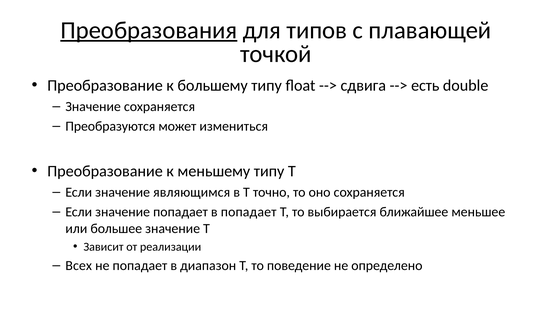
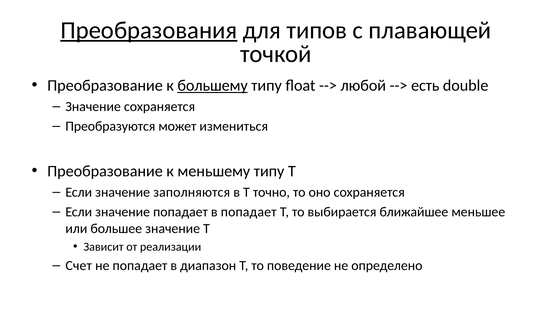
большему underline: none -> present (213, 85)
сдвига: сдвига -> любой (363, 85)
являющимся: являющимся -> заполняются (192, 192)
Всех: Всех -> Счет (79, 265)
